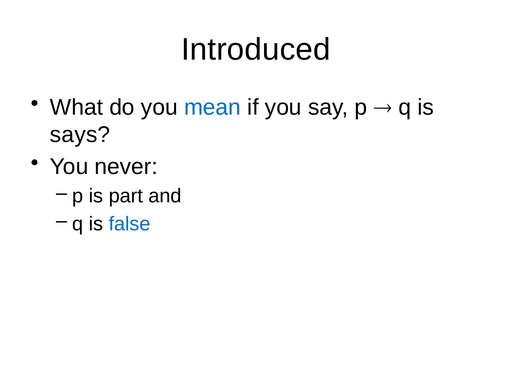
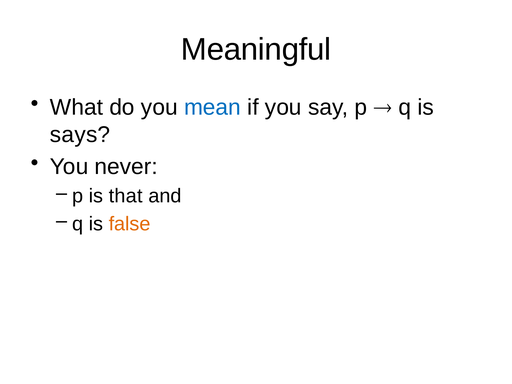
Introduced: Introduced -> Meaningful (256, 50)
part: part -> that (126, 196)
false colour: blue -> orange (130, 224)
